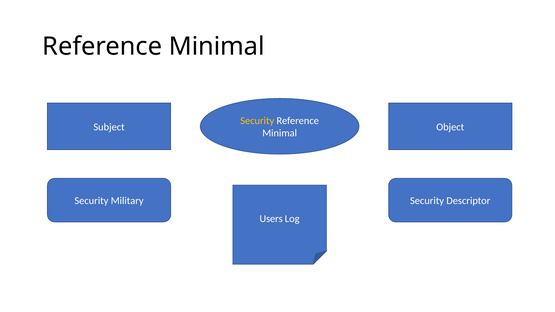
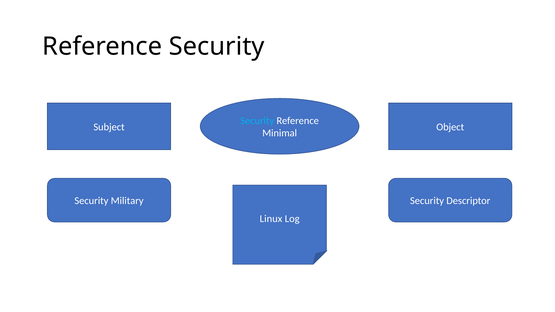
Minimal: Minimal -> Security (217, 47)
Security colour: yellow -> light blue (257, 121)
Users: Users -> Linux (271, 219)
